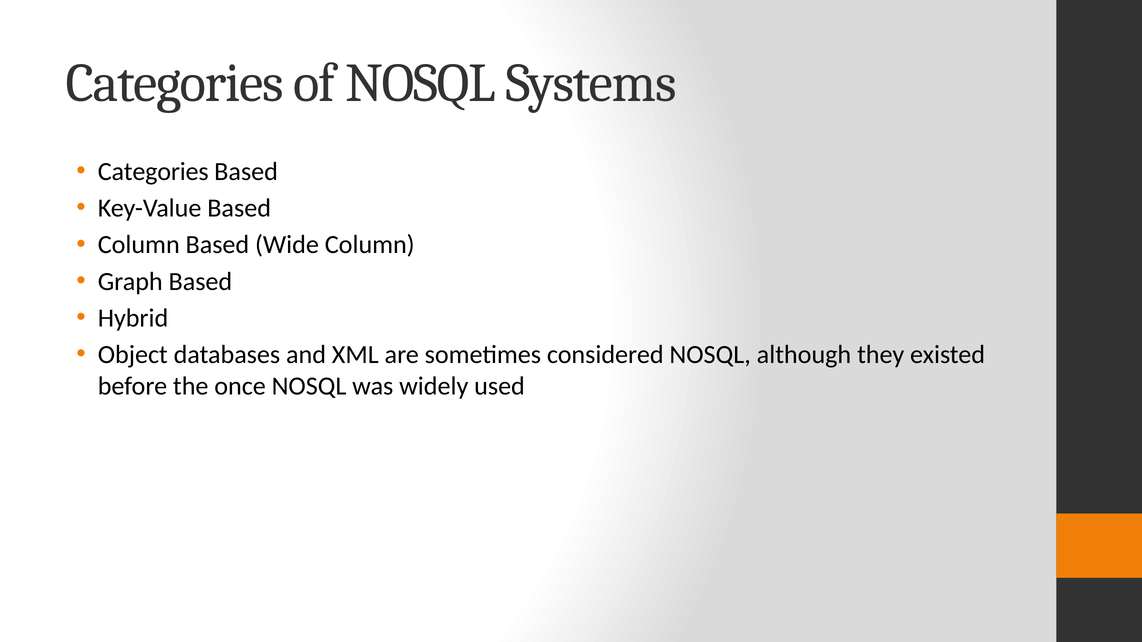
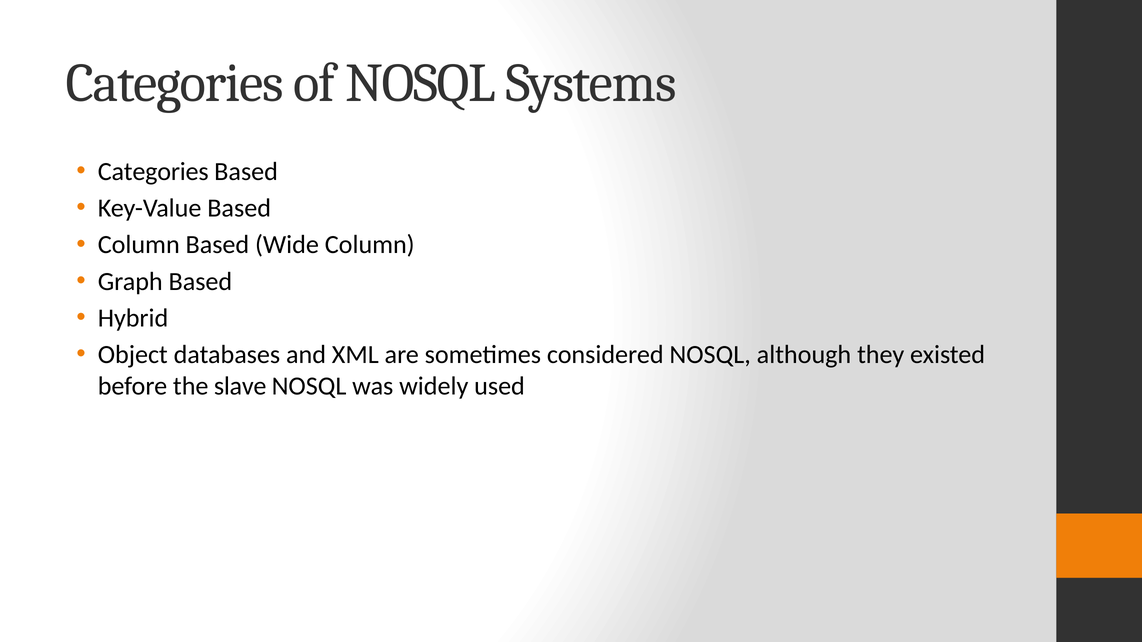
once: once -> slave (240, 386)
